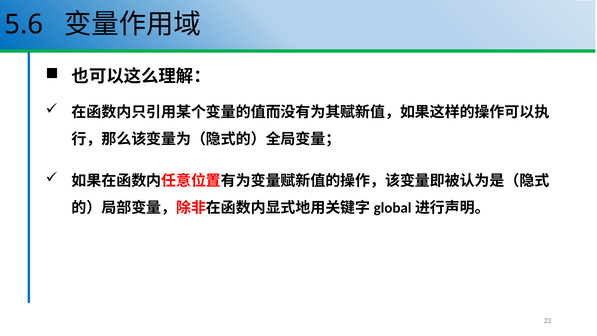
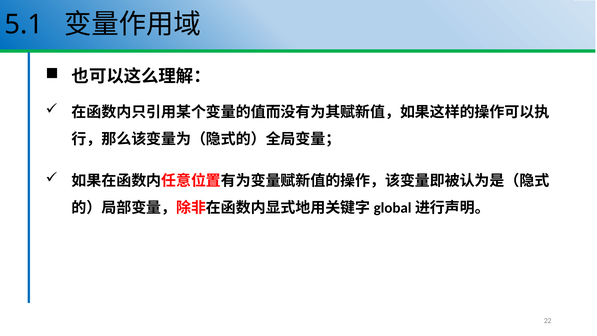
5.6: 5.6 -> 5.1 (24, 25)
